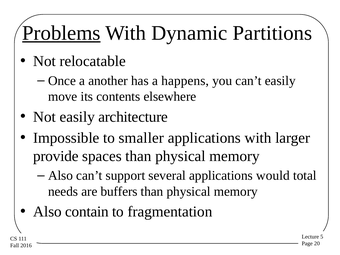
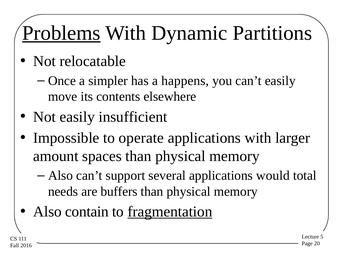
another: another -> simpler (108, 81)
architecture: architecture -> insufficient (133, 117)
smaller: smaller -> operate (141, 138)
provide: provide -> amount (56, 156)
fragmentation underline: none -> present (170, 212)
